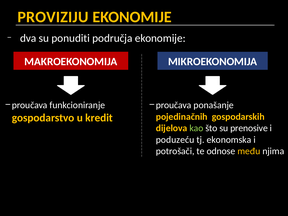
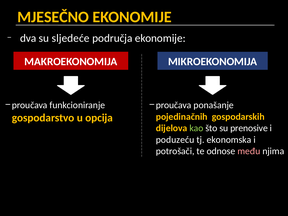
PROVIZIJU: PROVIZIJU -> MJESEČNO (53, 17)
ponuditi: ponuditi -> sljedeće (71, 38)
kredit: kredit -> opcija (99, 118)
među colour: yellow -> pink (249, 151)
